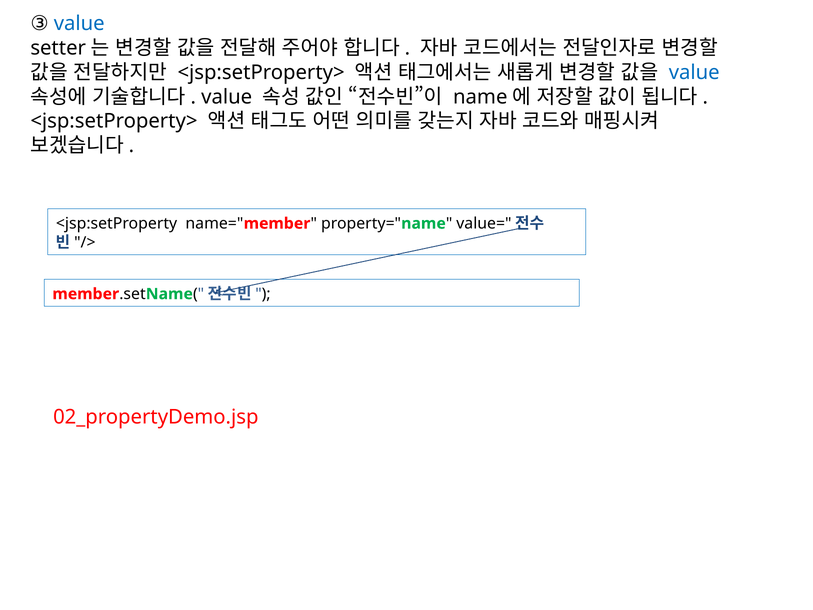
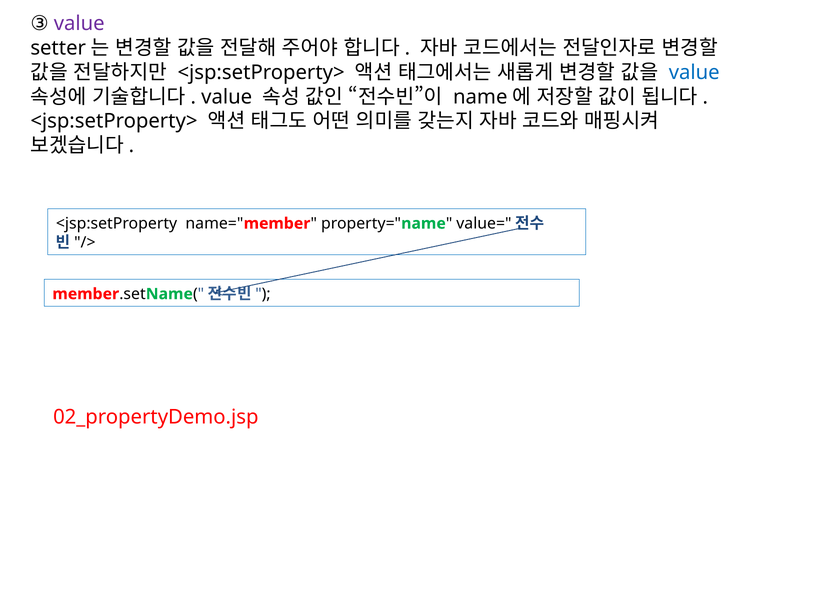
value colour: blue -> purple (79, 24)
